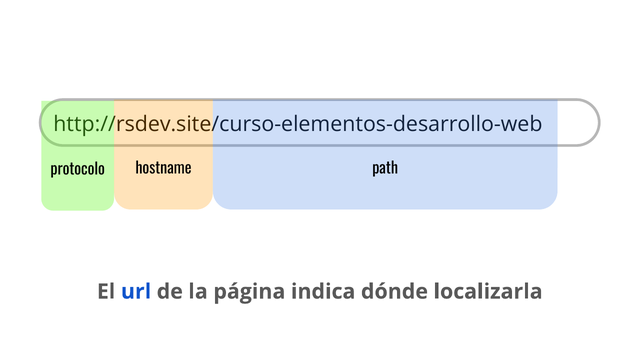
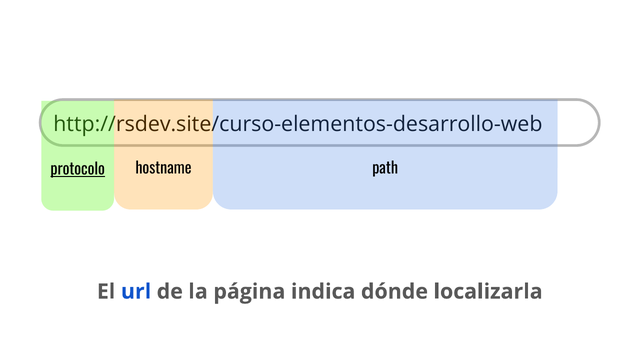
protocolo underline: none -> present (78, 170)
